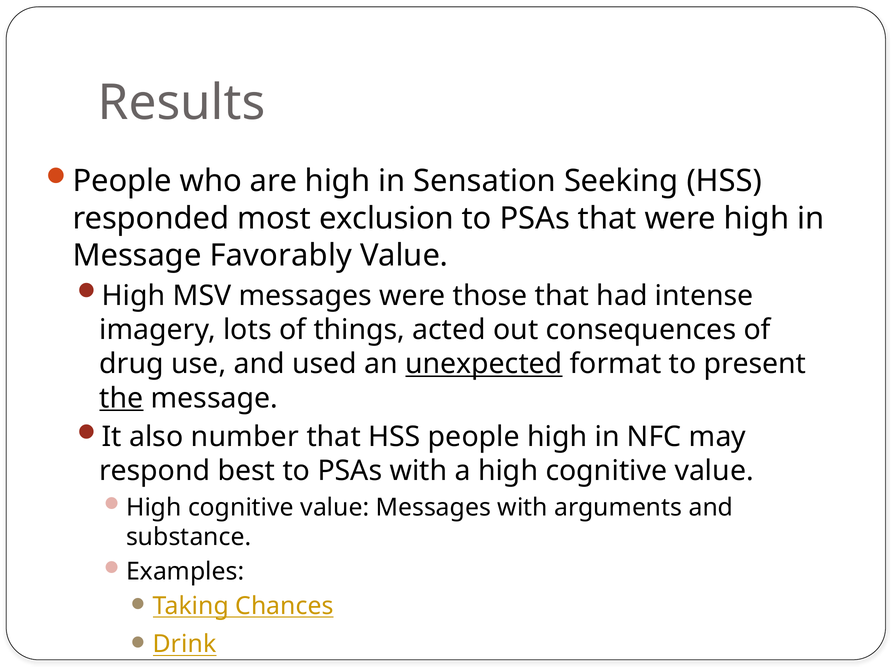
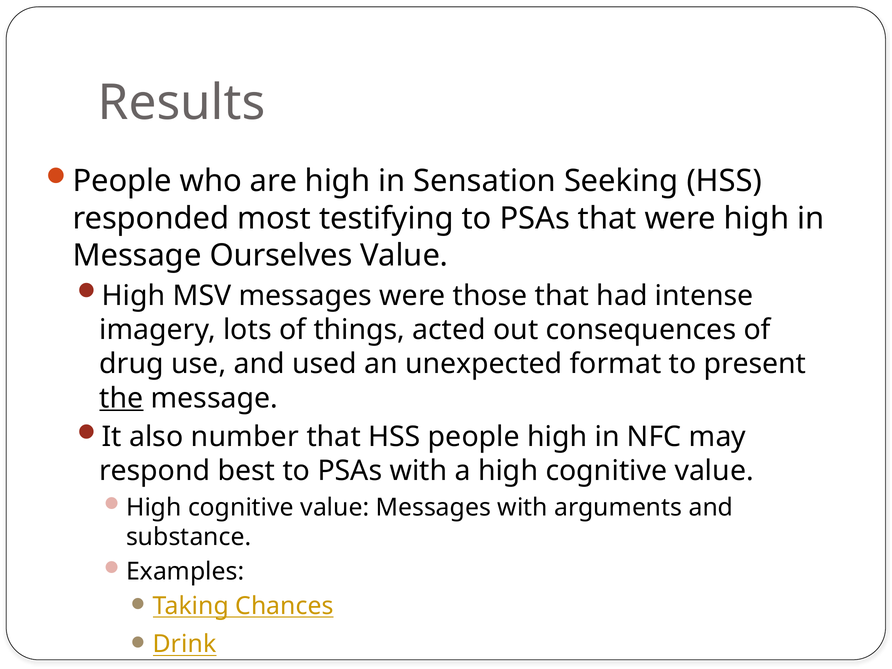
exclusion: exclusion -> testifying (386, 218)
Favorably: Favorably -> Ourselves (281, 256)
unexpected underline: present -> none (484, 364)
